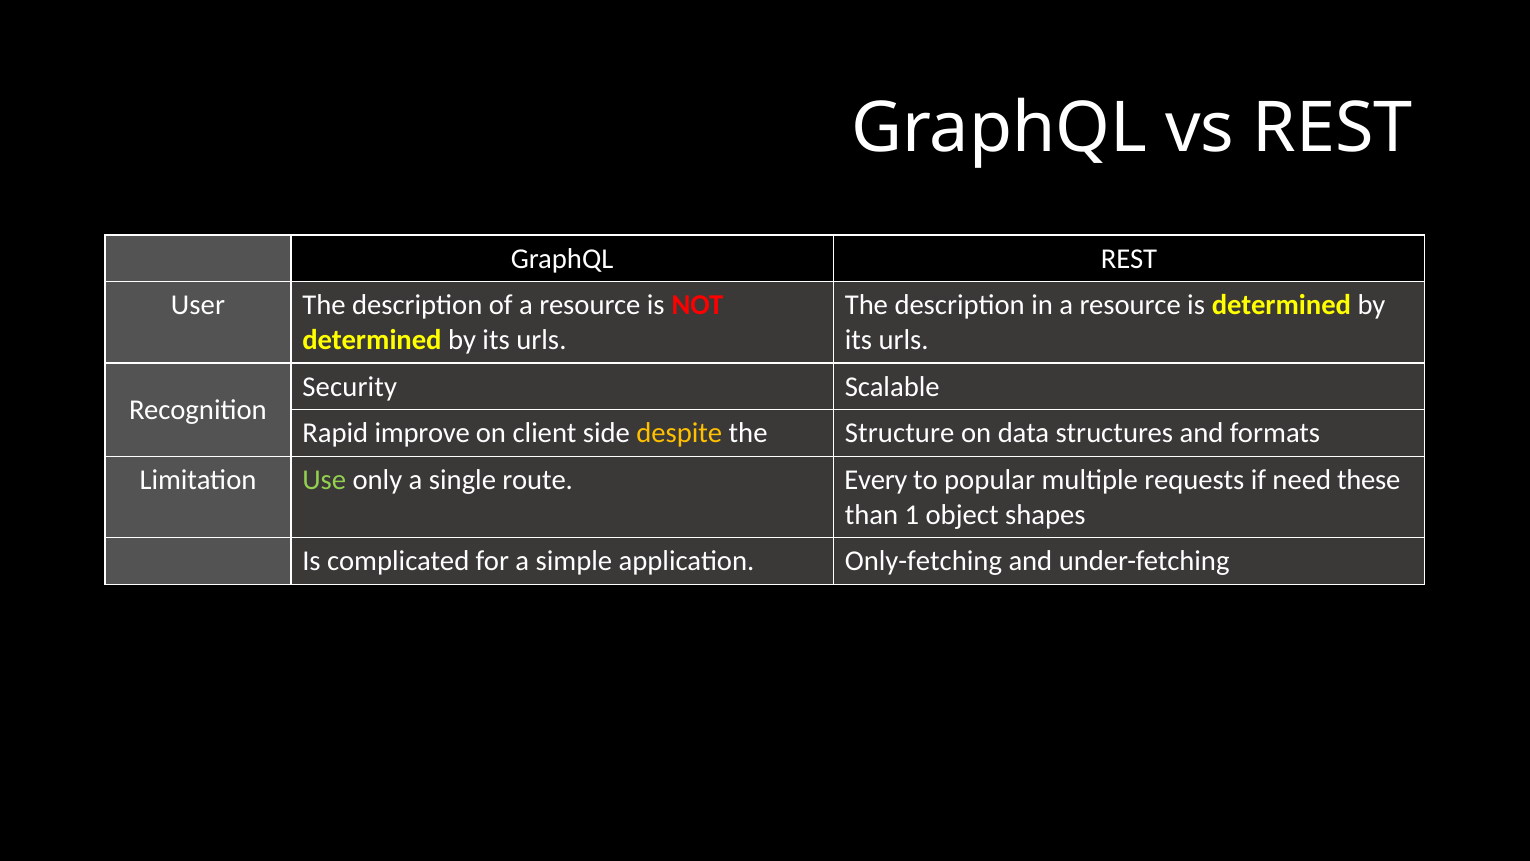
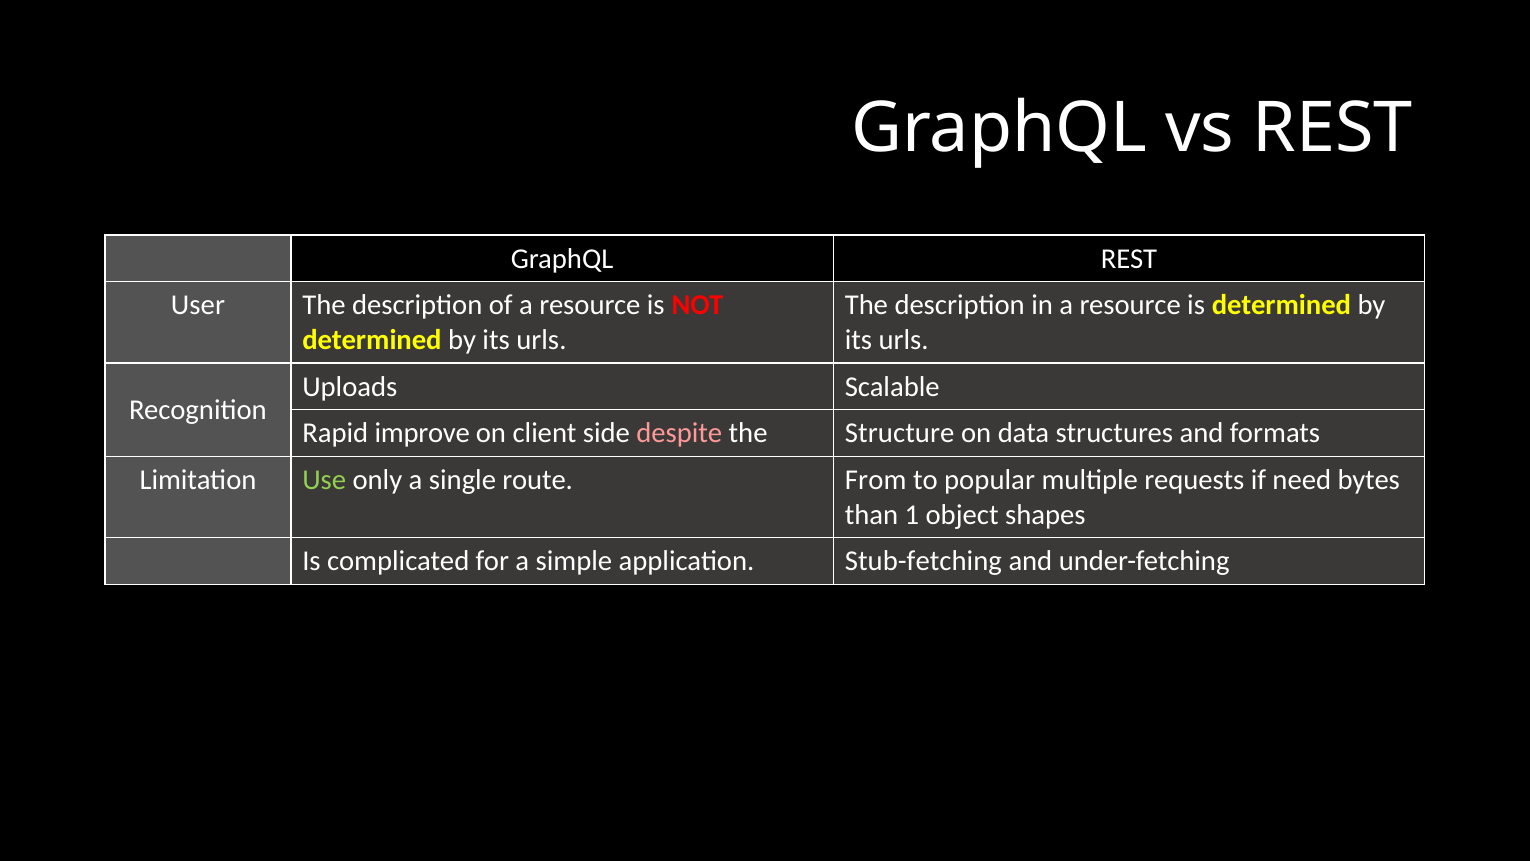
Security: Security -> Uploads (350, 387)
despite colour: yellow -> pink (679, 433)
Every: Every -> From (876, 480)
these: these -> bytes (1369, 480)
Only-fetching: Only-fetching -> Stub-fetching (923, 561)
